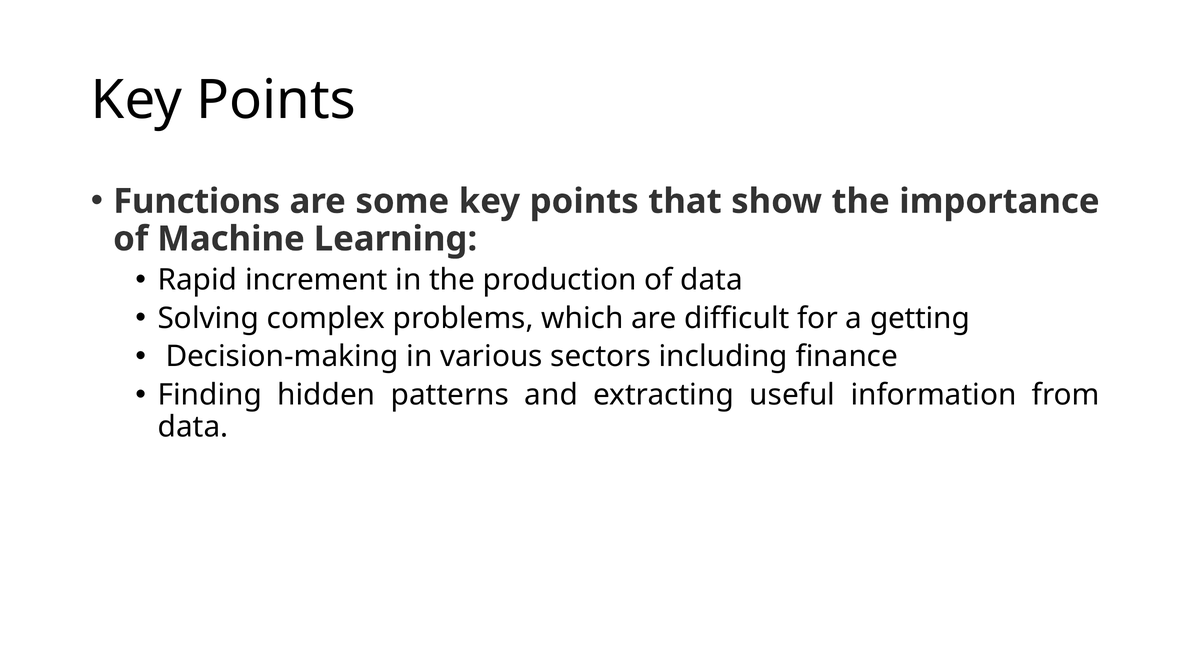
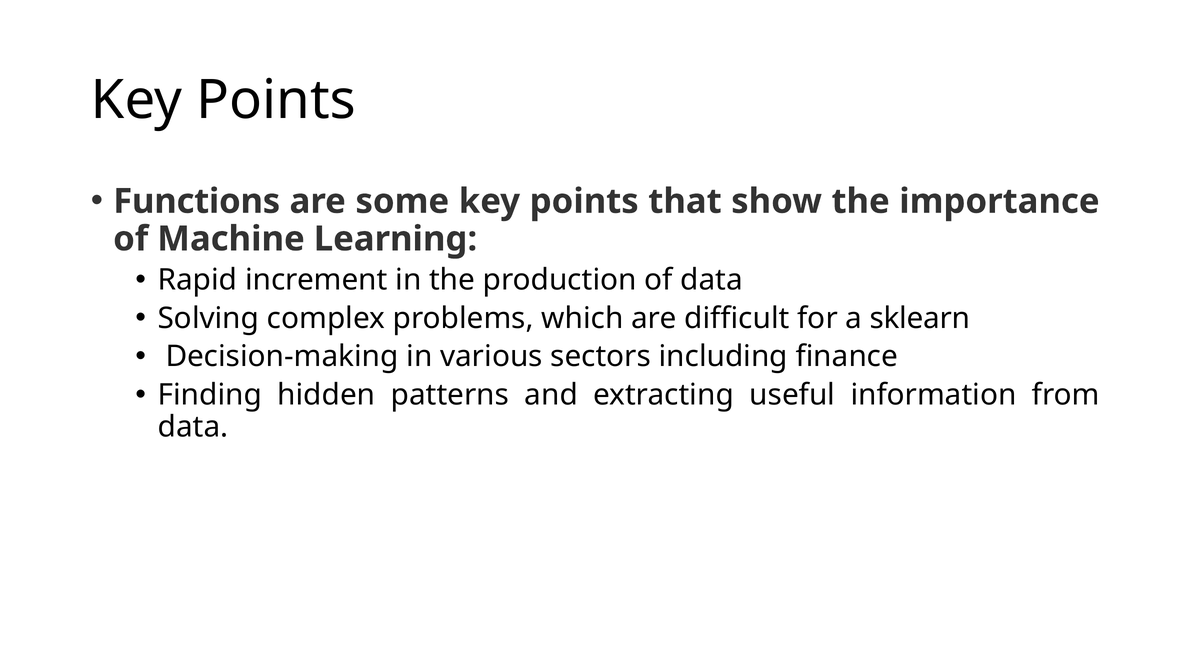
getting: getting -> sklearn (920, 318)
